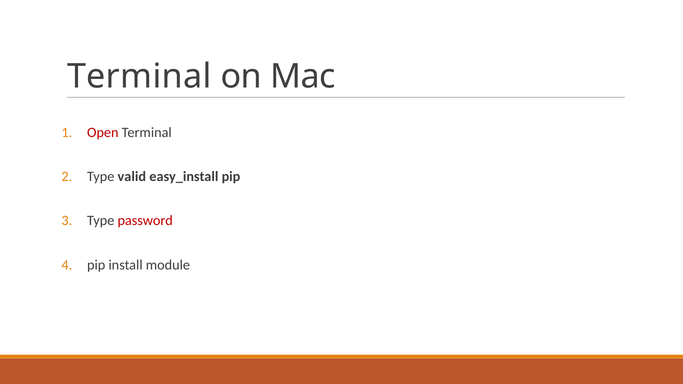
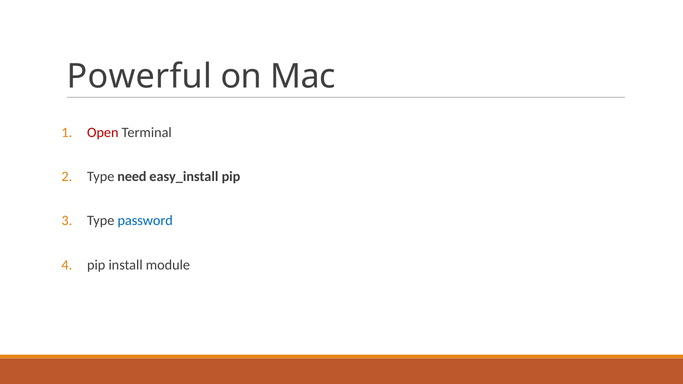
Terminal: Terminal -> Powerful (139, 77)
valid: valid -> need (132, 177)
password colour: red -> blue (145, 221)
